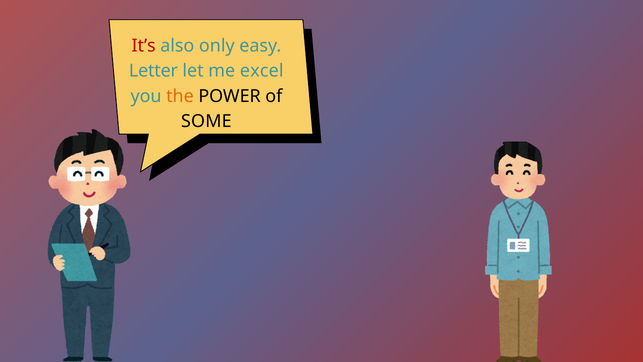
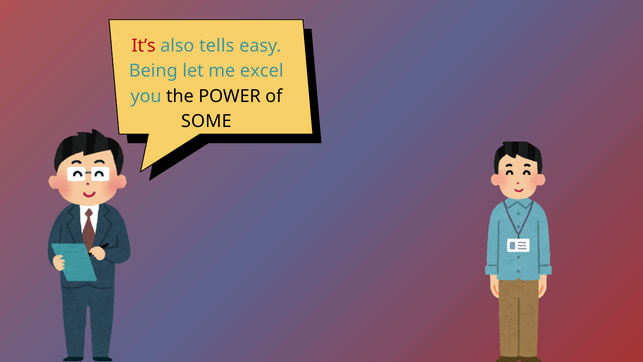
only: only -> tells (217, 46)
Letter: Letter -> Being (153, 71)
the colour: orange -> black (180, 96)
